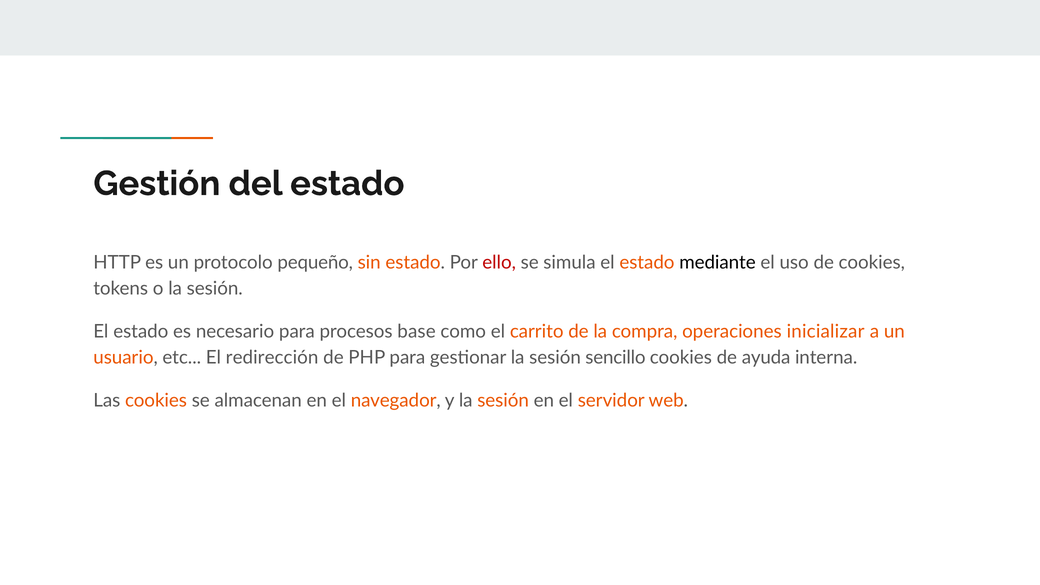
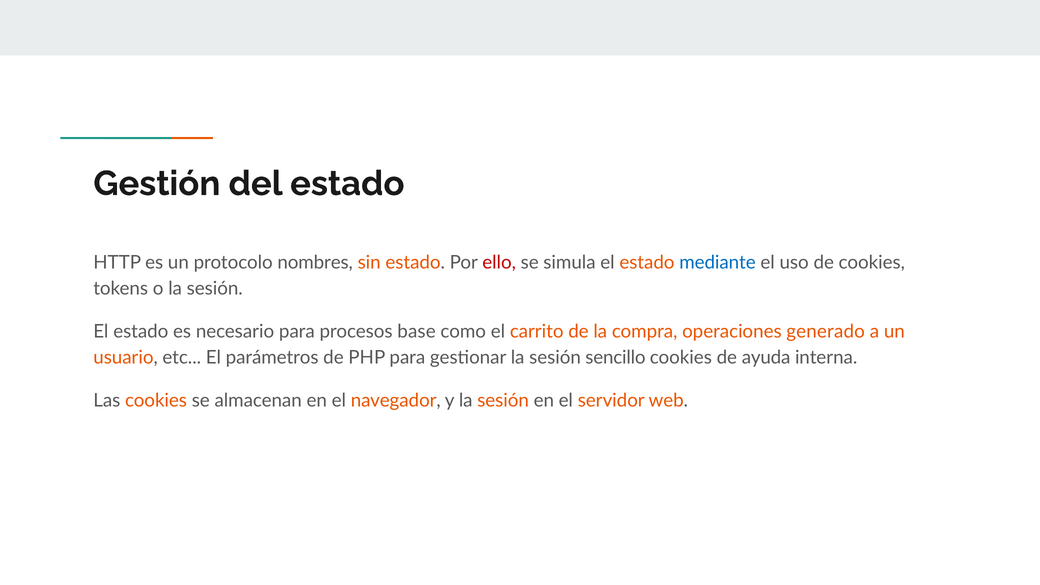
pequeño: pequeño -> nombres (315, 263)
mediante colour: black -> blue (717, 263)
inicializar: inicializar -> generado (826, 332)
redirección: redirección -> parámetros (272, 357)
